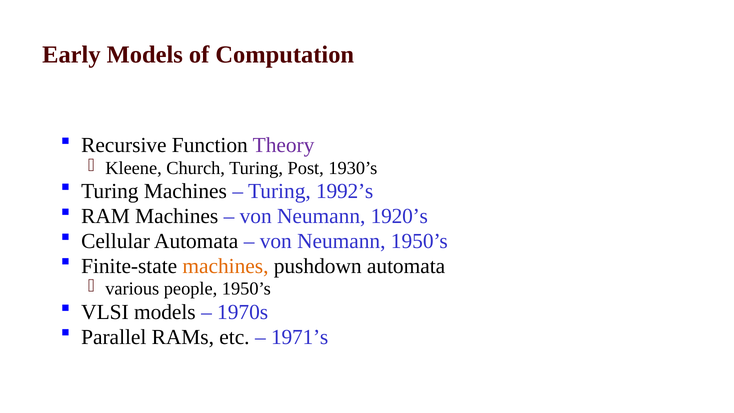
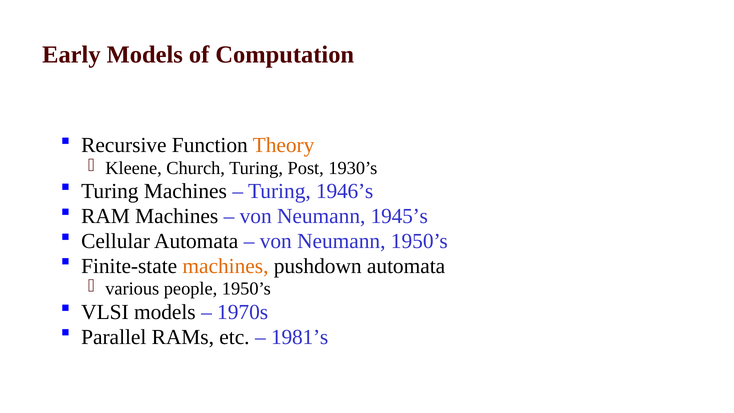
Theory colour: purple -> orange (284, 145)
1992’s: 1992’s -> 1946’s (345, 191)
1920’s: 1920’s -> 1945’s (399, 216)
1971’s: 1971’s -> 1981’s (300, 337)
